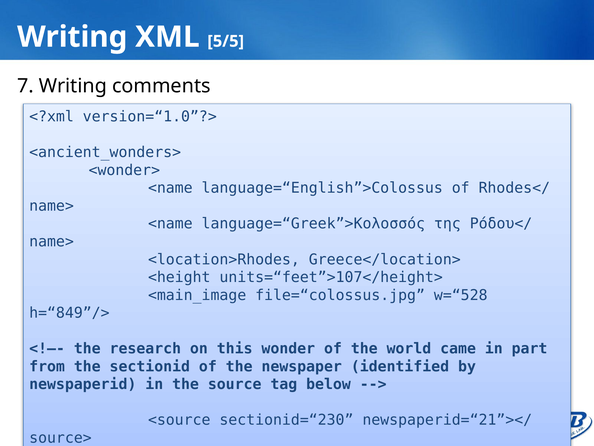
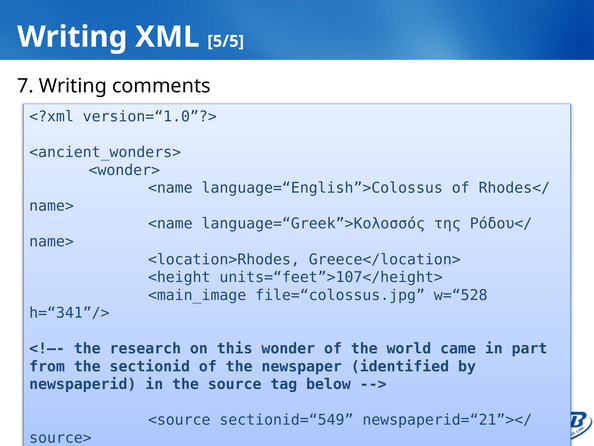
h=“849”/>: h=“849”/> -> h=“341”/> (69, 313)
sectionid=“230: sectionid=“230 -> sectionid=“549 (286, 420)
